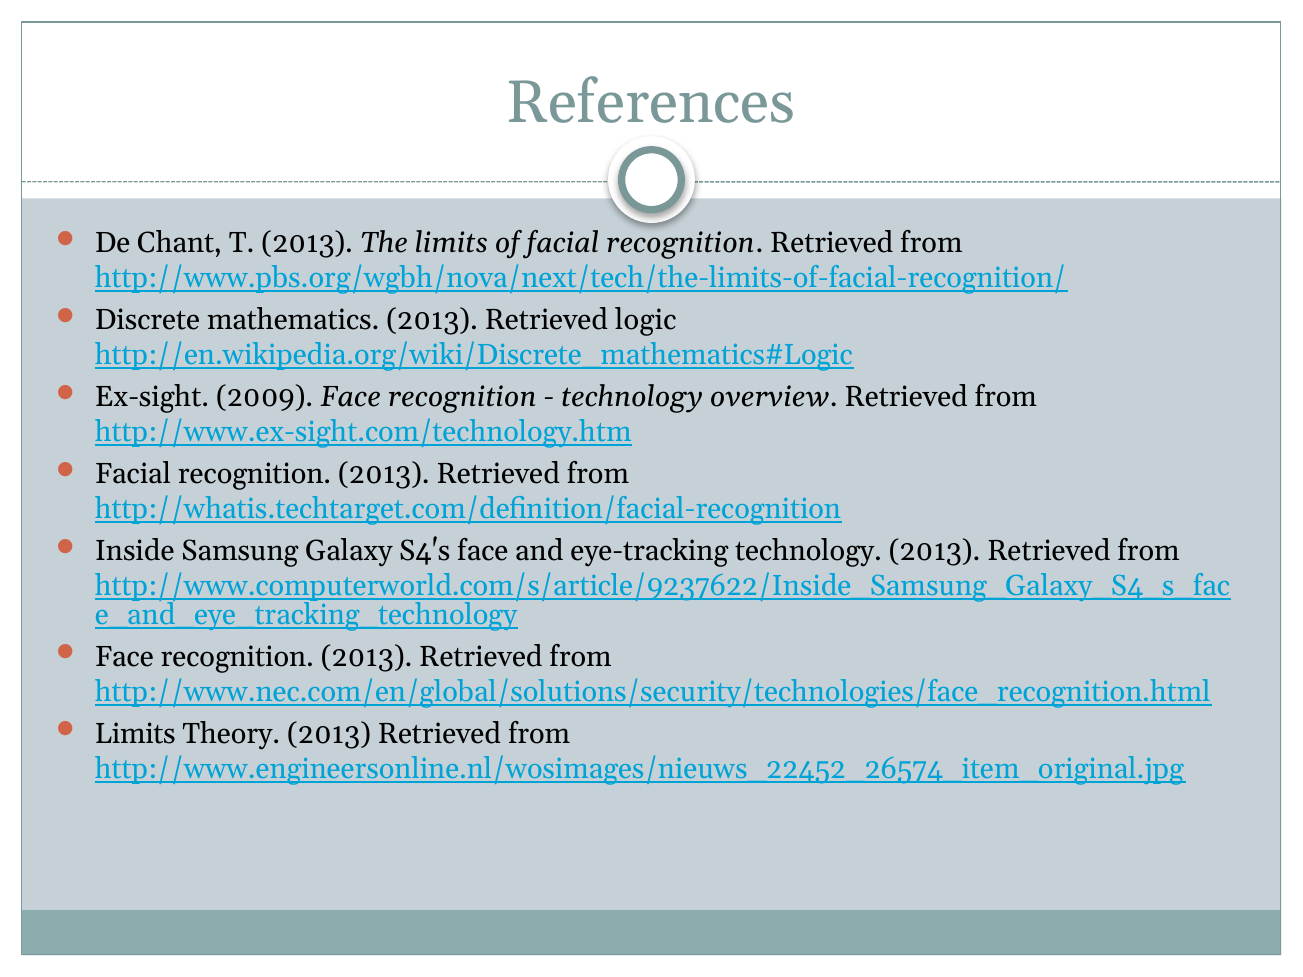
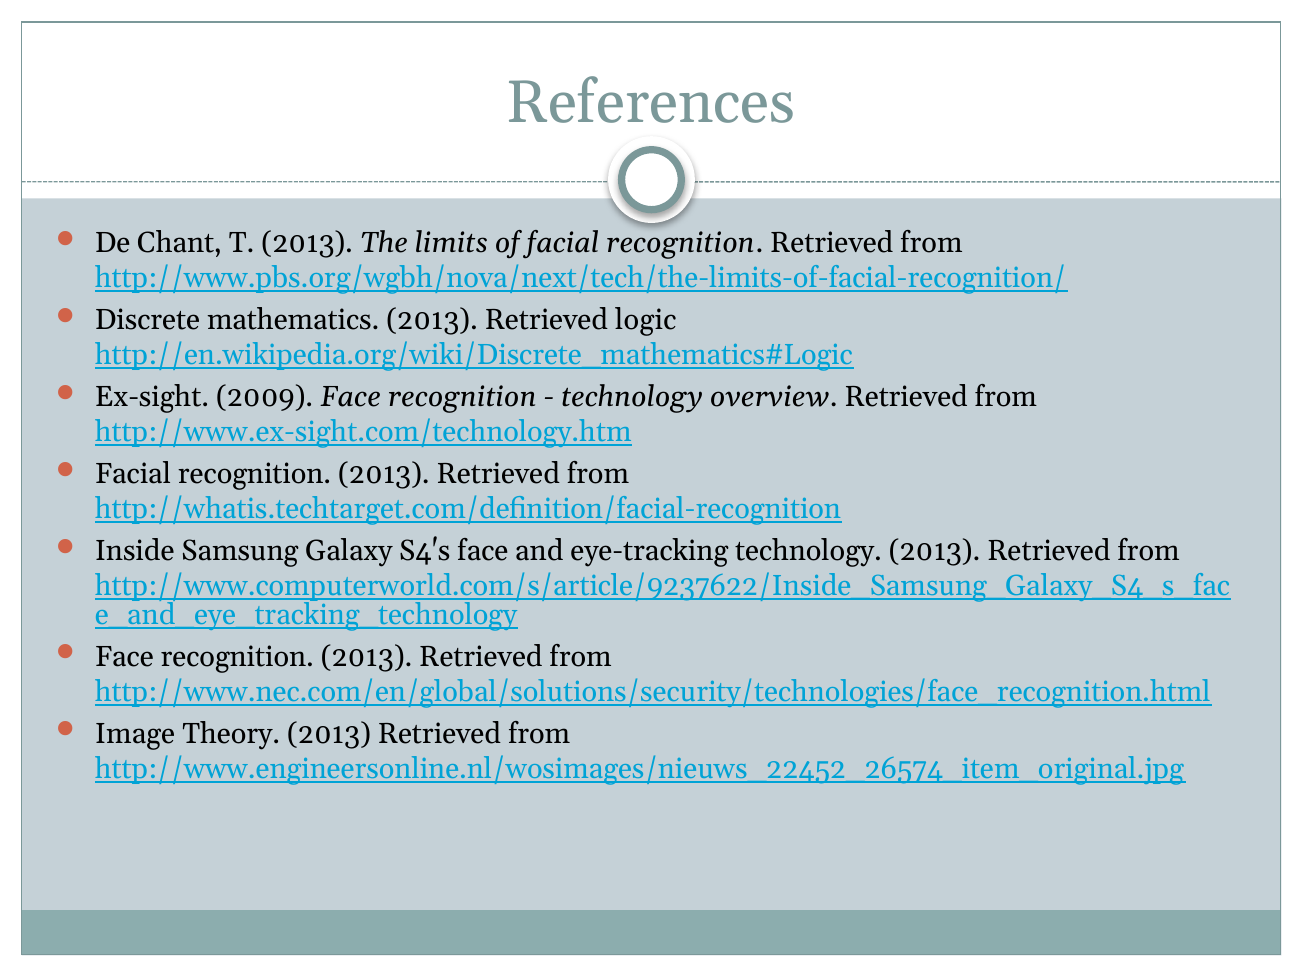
Limits: Limits -> Image (135, 734)
